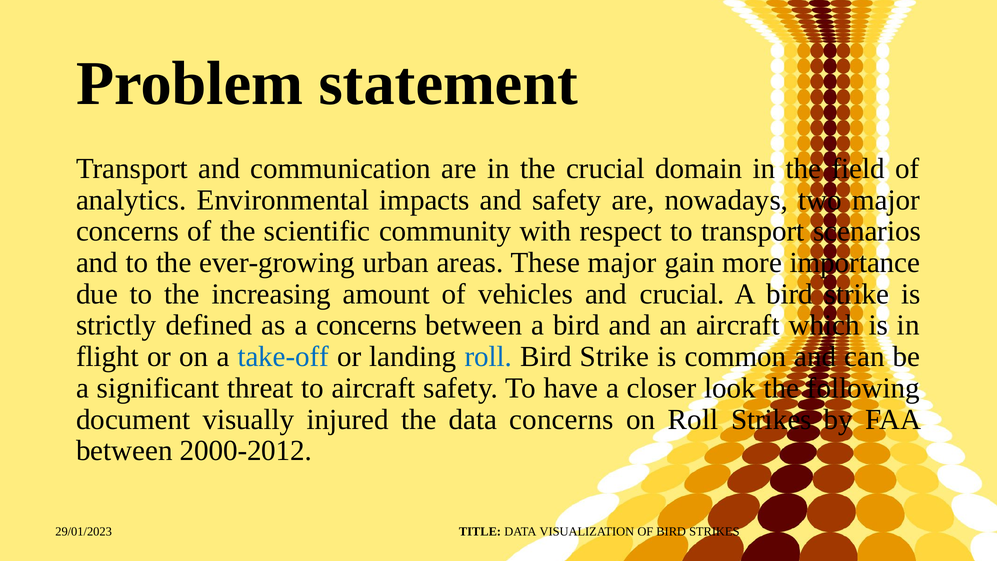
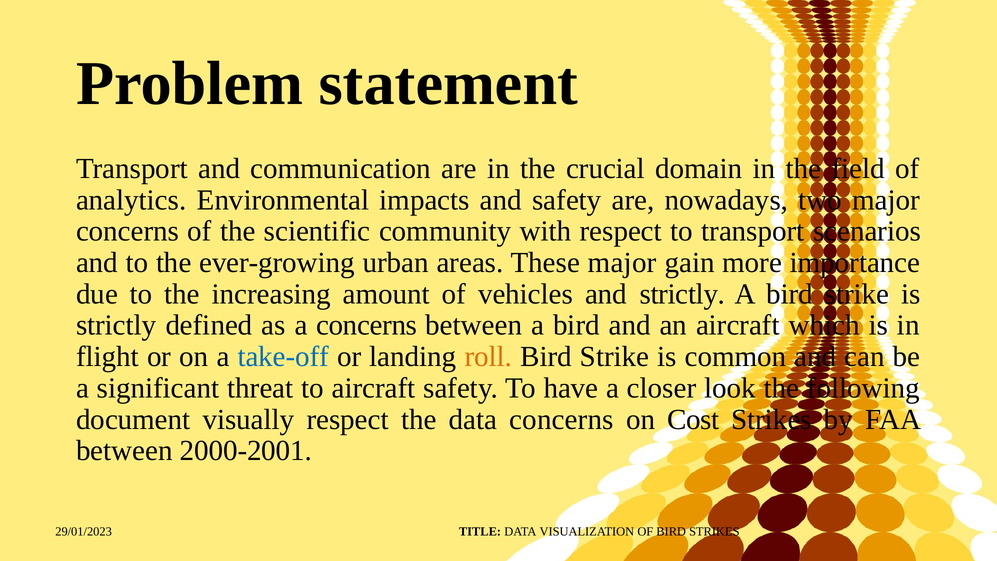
and crucial: crucial -> strictly (682, 294)
roll colour: blue -> orange (488, 357)
visually injured: injured -> respect (348, 419)
on Roll: Roll -> Cost (693, 419)
2000-2012: 2000-2012 -> 2000-2001 (246, 451)
